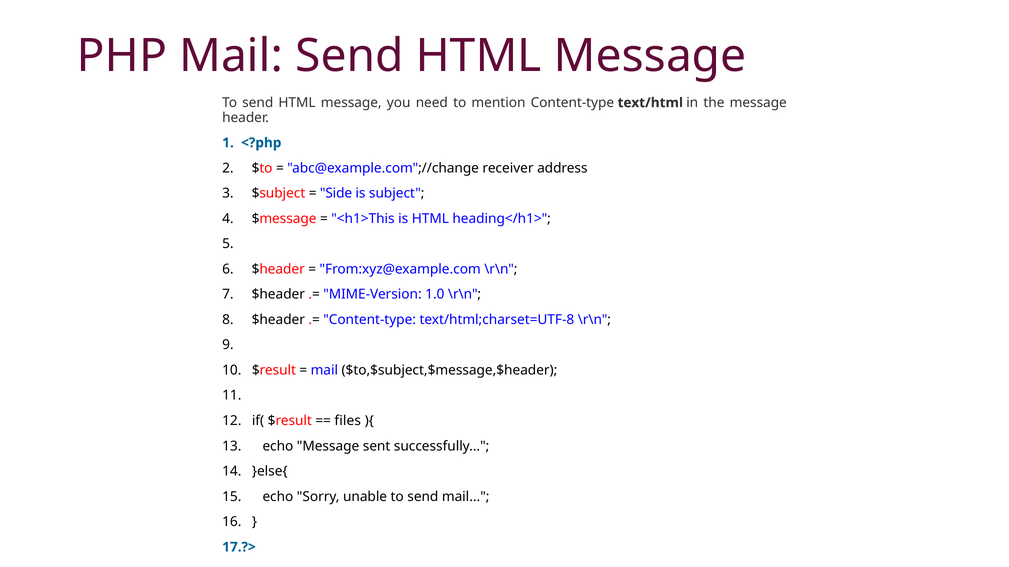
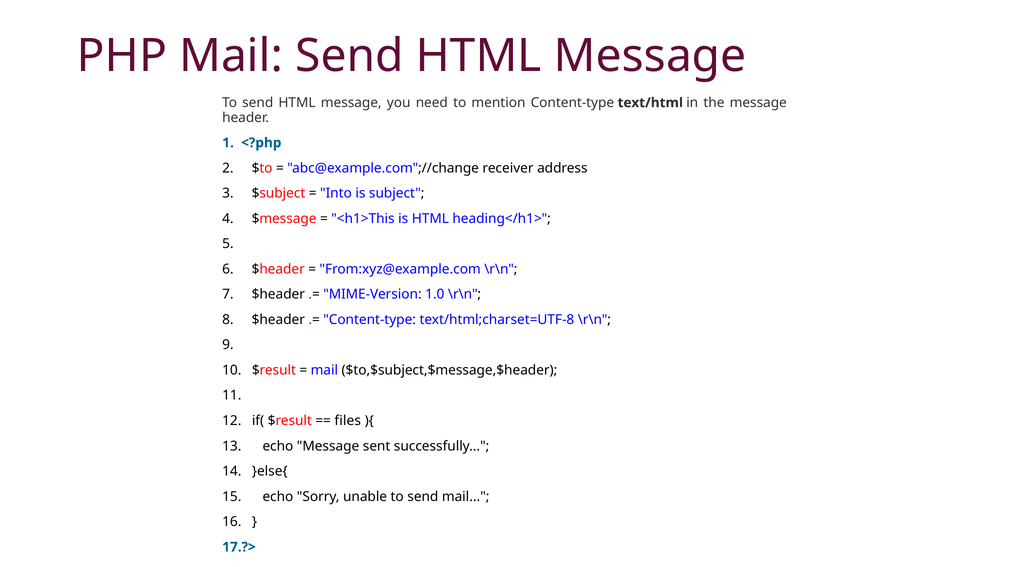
Side: Side -> Into (336, 193)
